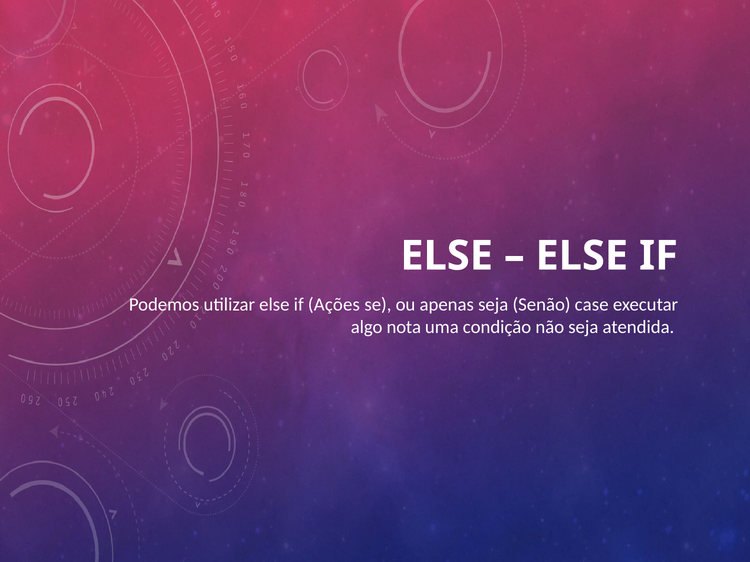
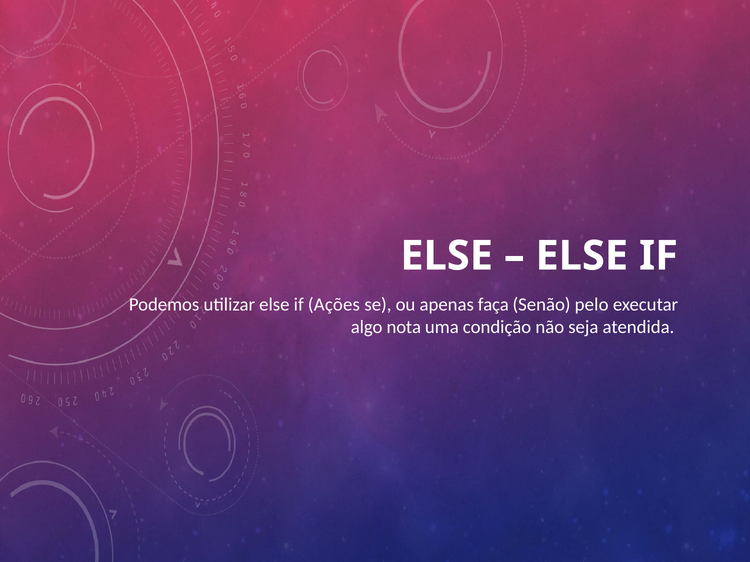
apenas seja: seja -> faça (493, 305)
case: case -> pelo (592, 305)
